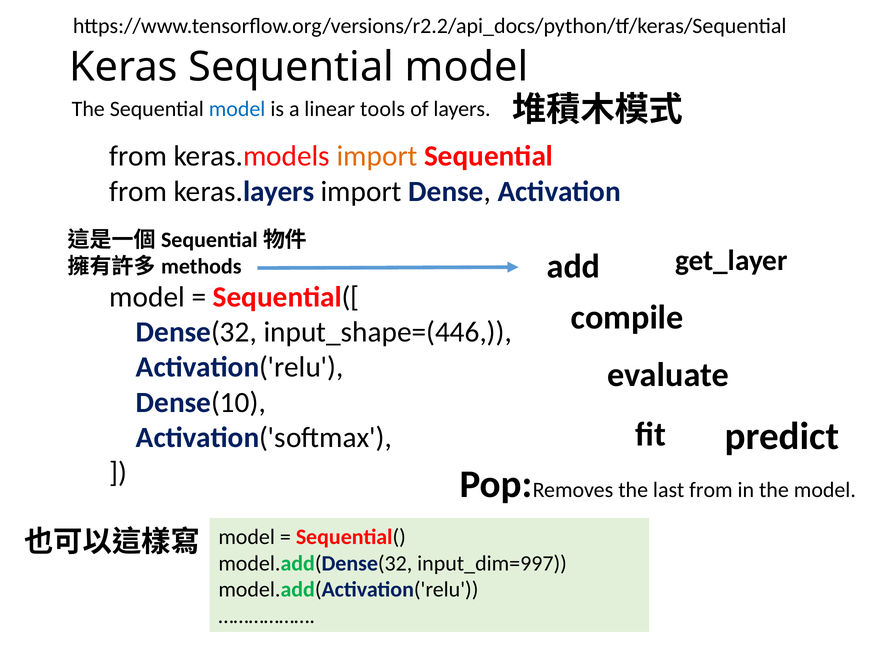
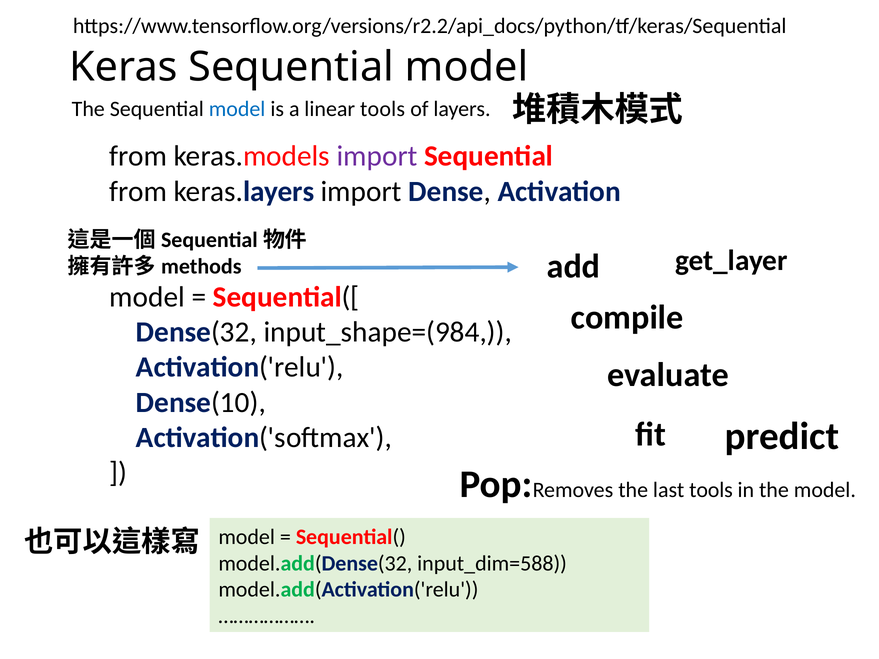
import colour: orange -> purple (377, 156)
input_shape=(446: input_shape=(446 -> input_shape=(984 (388, 332)
last from: from -> tools (711, 490)
input_dim=997: input_dim=997 -> input_dim=588 (492, 564)
